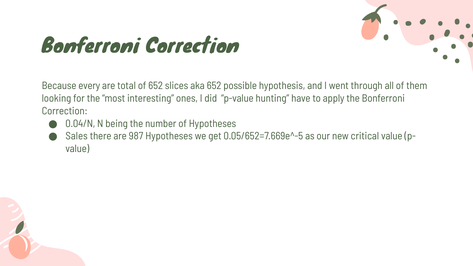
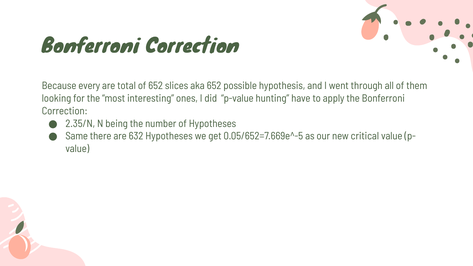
0.04/N: 0.04/N -> 2.35/N (80, 124)
Sales: Sales -> Same (77, 136)
987: 987 -> 632 (136, 136)
